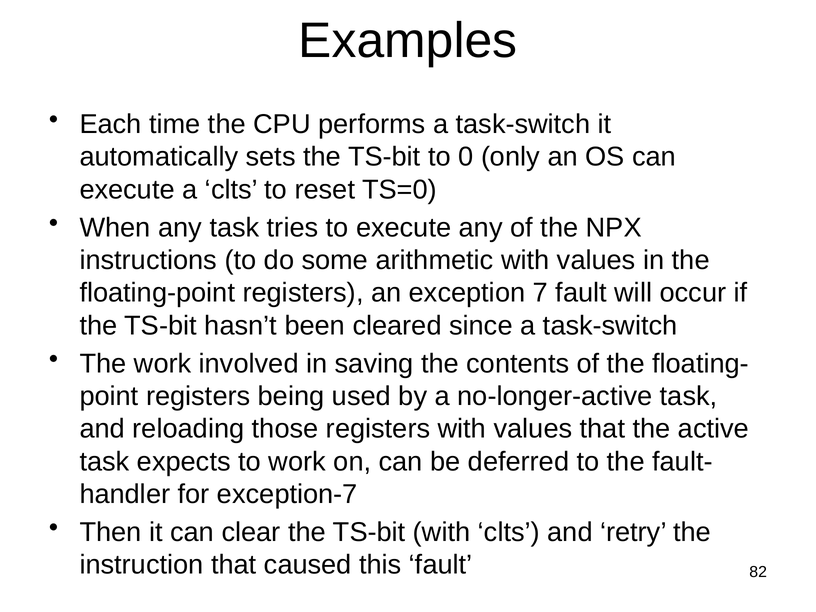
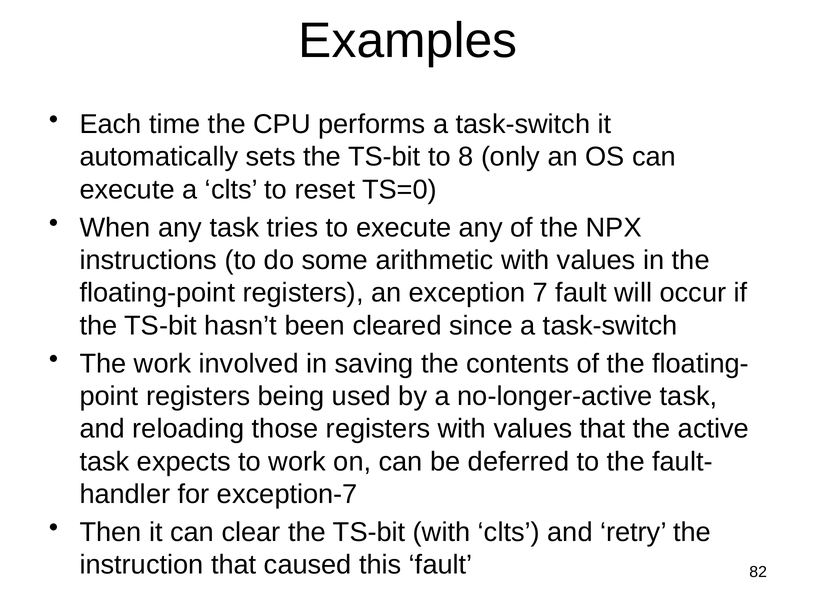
0: 0 -> 8 (466, 157)
